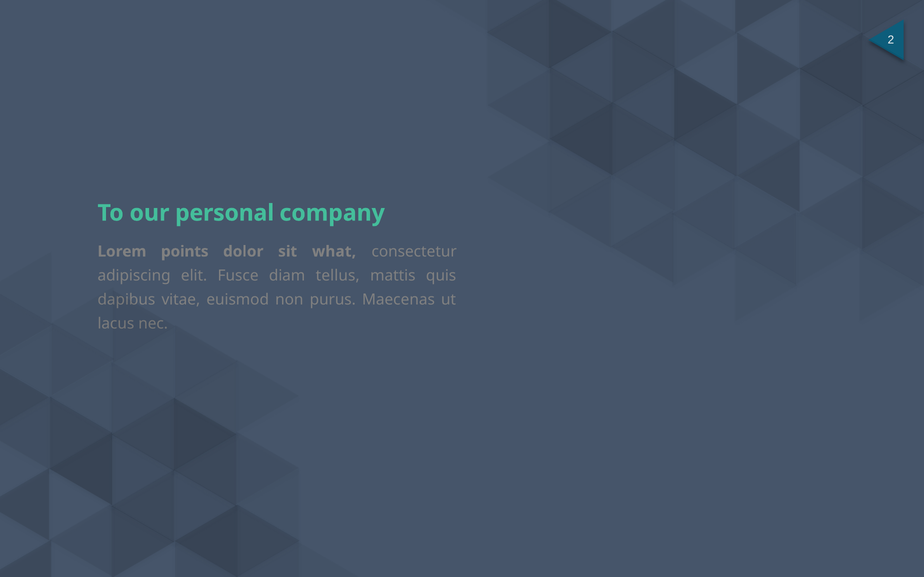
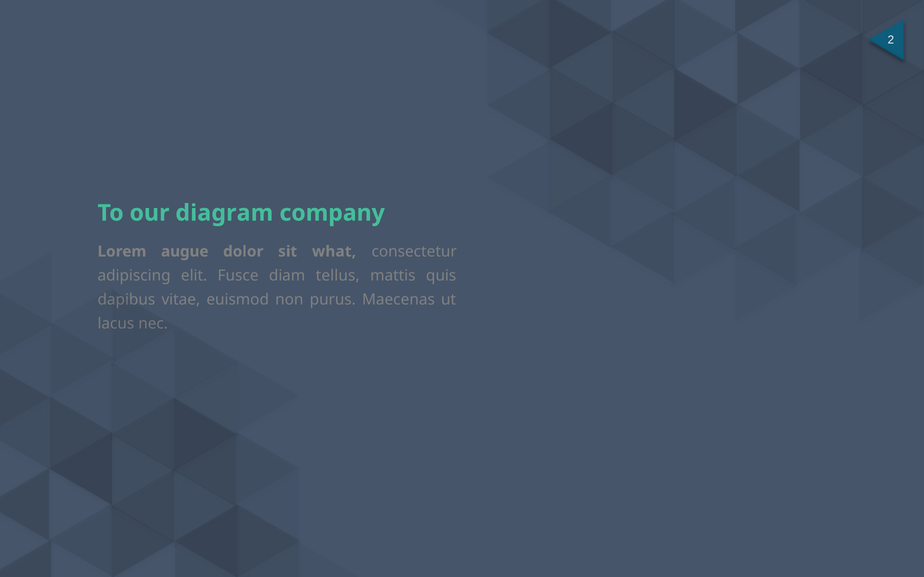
personal: personal -> diagram (224, 213)
points: points -> augue (185, 252)
